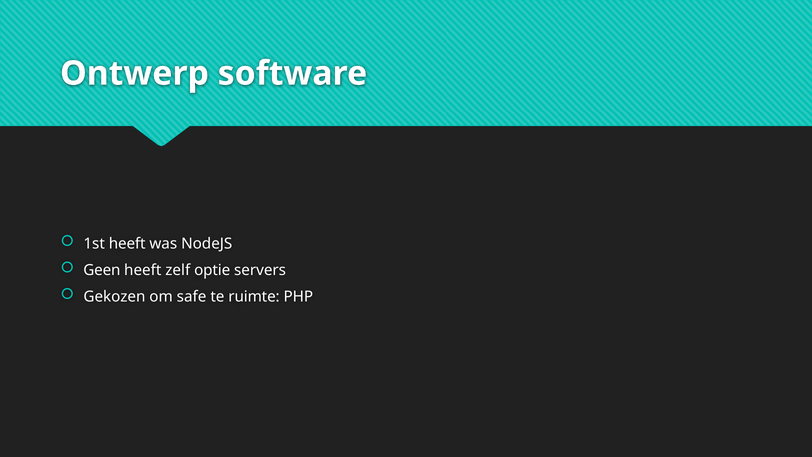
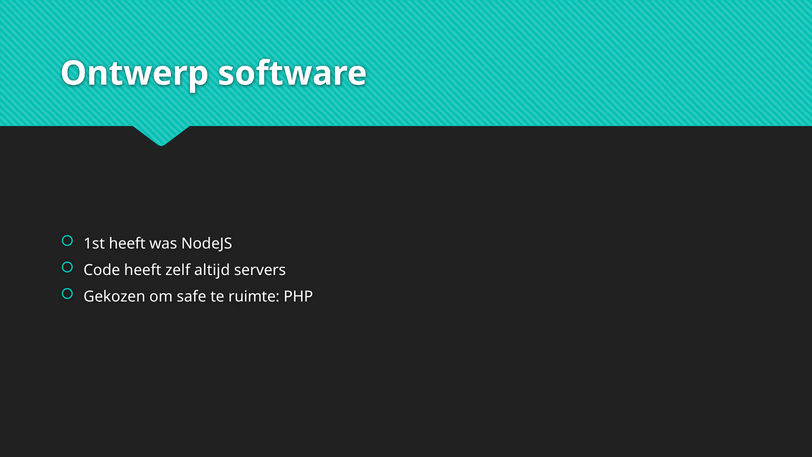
Geen: Geen -> Code (102, 270)
optie: optie -> altijd (212, 270)
